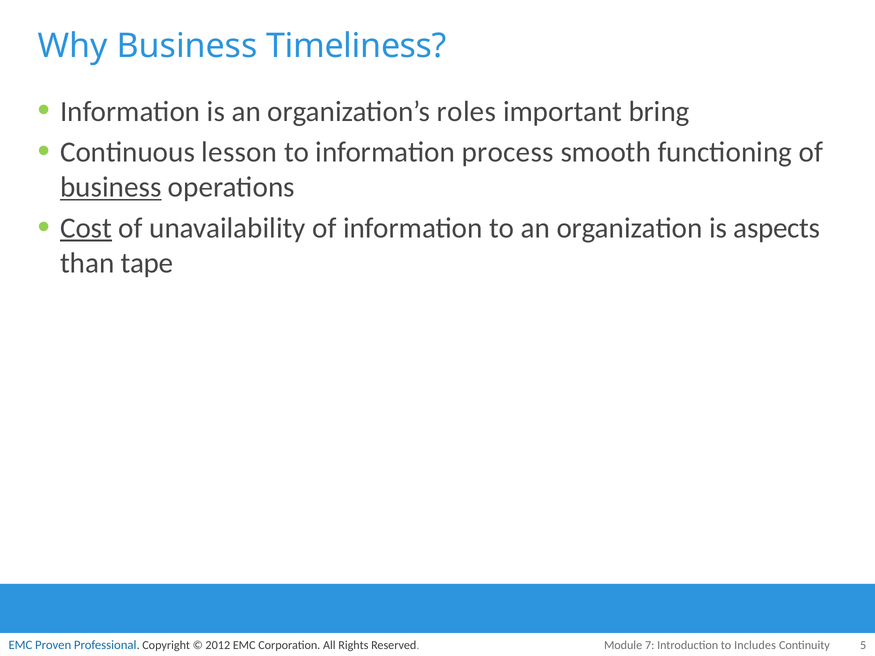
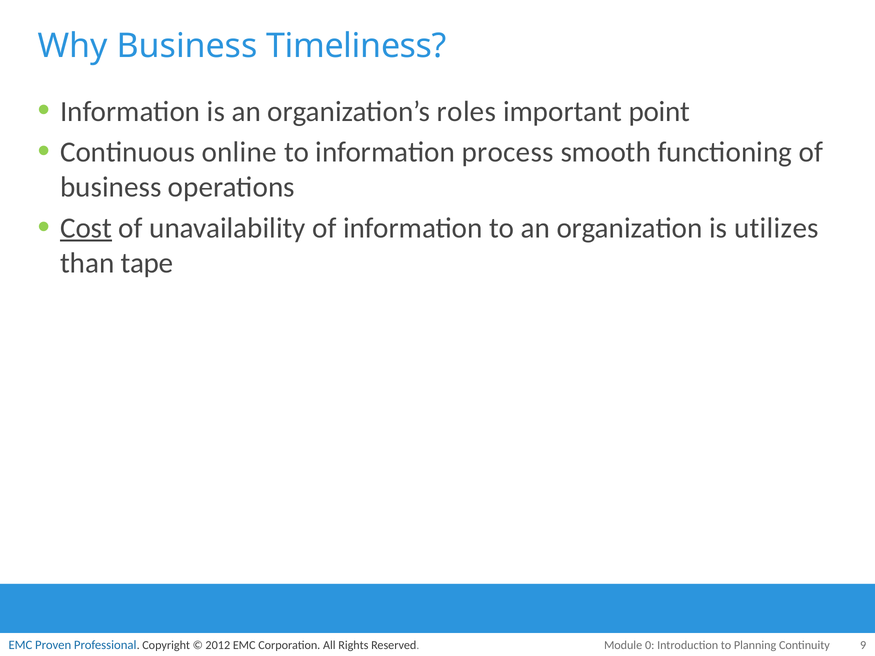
bring: bring -> point (659, 111)
lesson: lesson -> online (239, 152)
business underline: present -> none (111, 187)
aspects: aspects -> utilizes (777, 228)
7: 7 -> 0 (650, 645)
Includes: Includes -> Planning (755, 645)
5: 5 -> 9 (863, 645)
